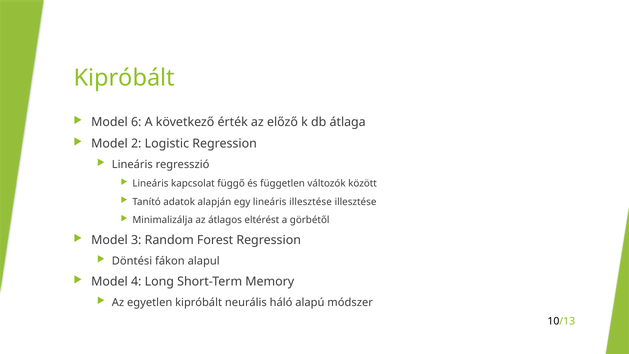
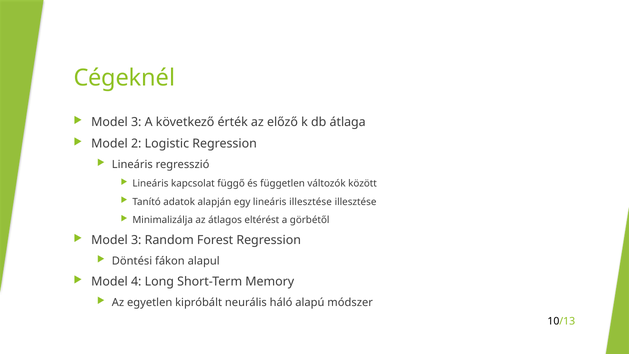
Kipróbált: Kipróbált -> Cégeknél (124, 78)
6: 6 -> 3 (136, 122)
